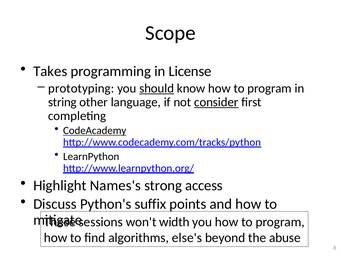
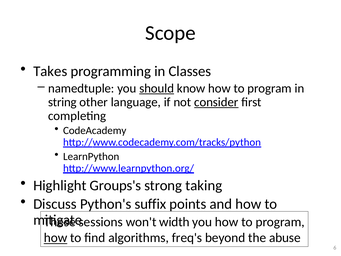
License: License -> Classes (190, 71)
prototyping: prototyping -> namedtuple (81, 88)
CodeAcademy underline: present -> none (95, 130)
Names's: Names's -> Groups's (115, 185)
access: access -> taking (204, 185)
how underline: none -> present (56, 238)
else's: else's -> freq's (187, 238)
